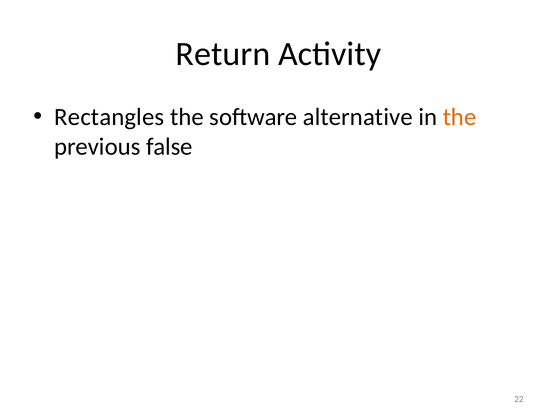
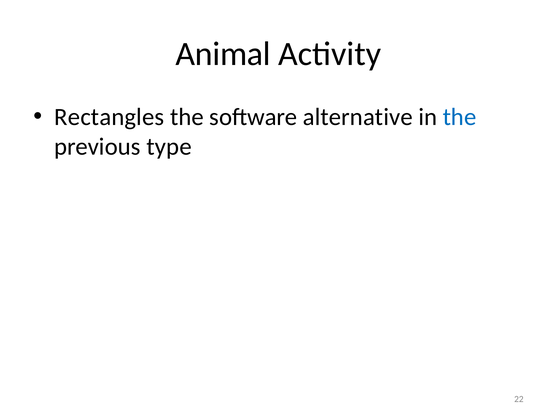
Return: Return -> Animal (223, 54)
the colour: orange -> blue (460, 117)
false: false -> type (169, 147)
